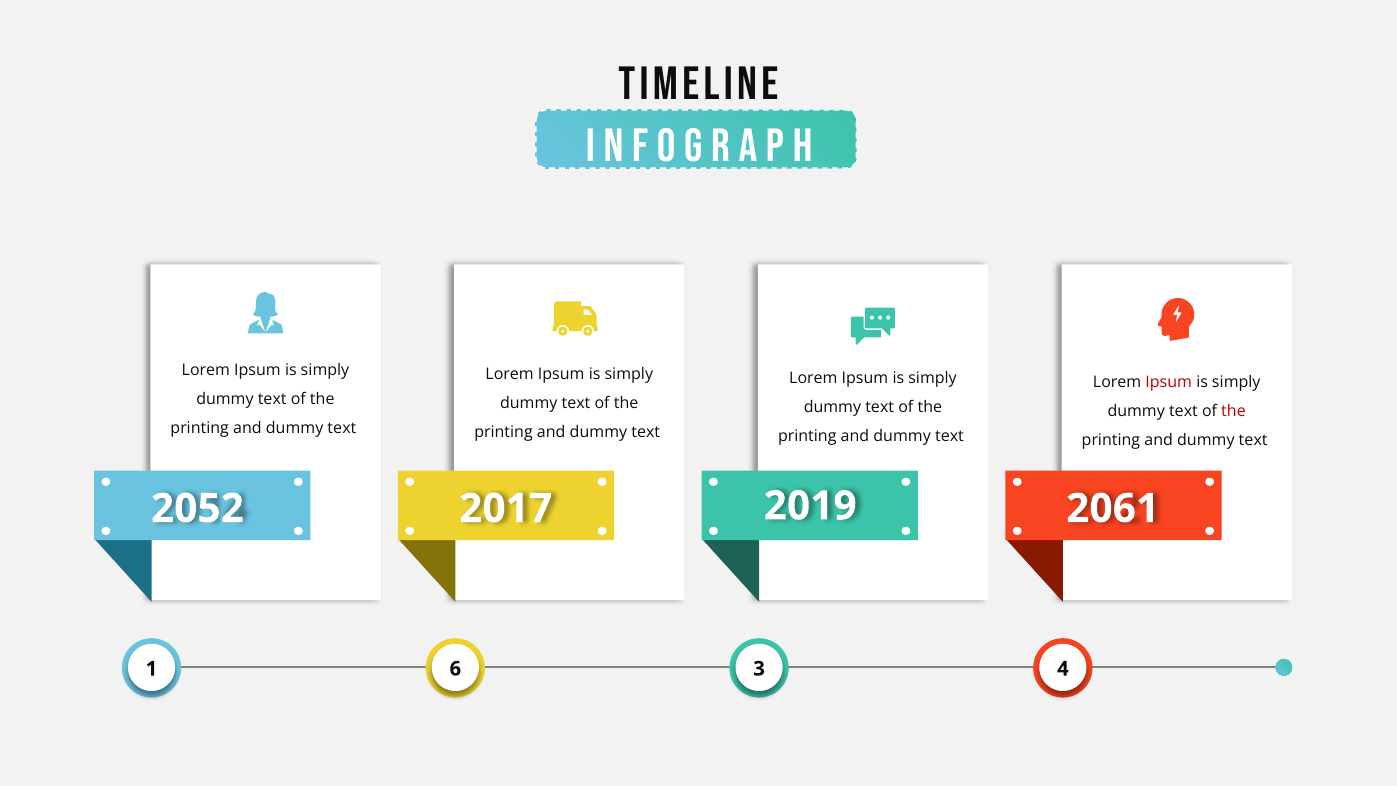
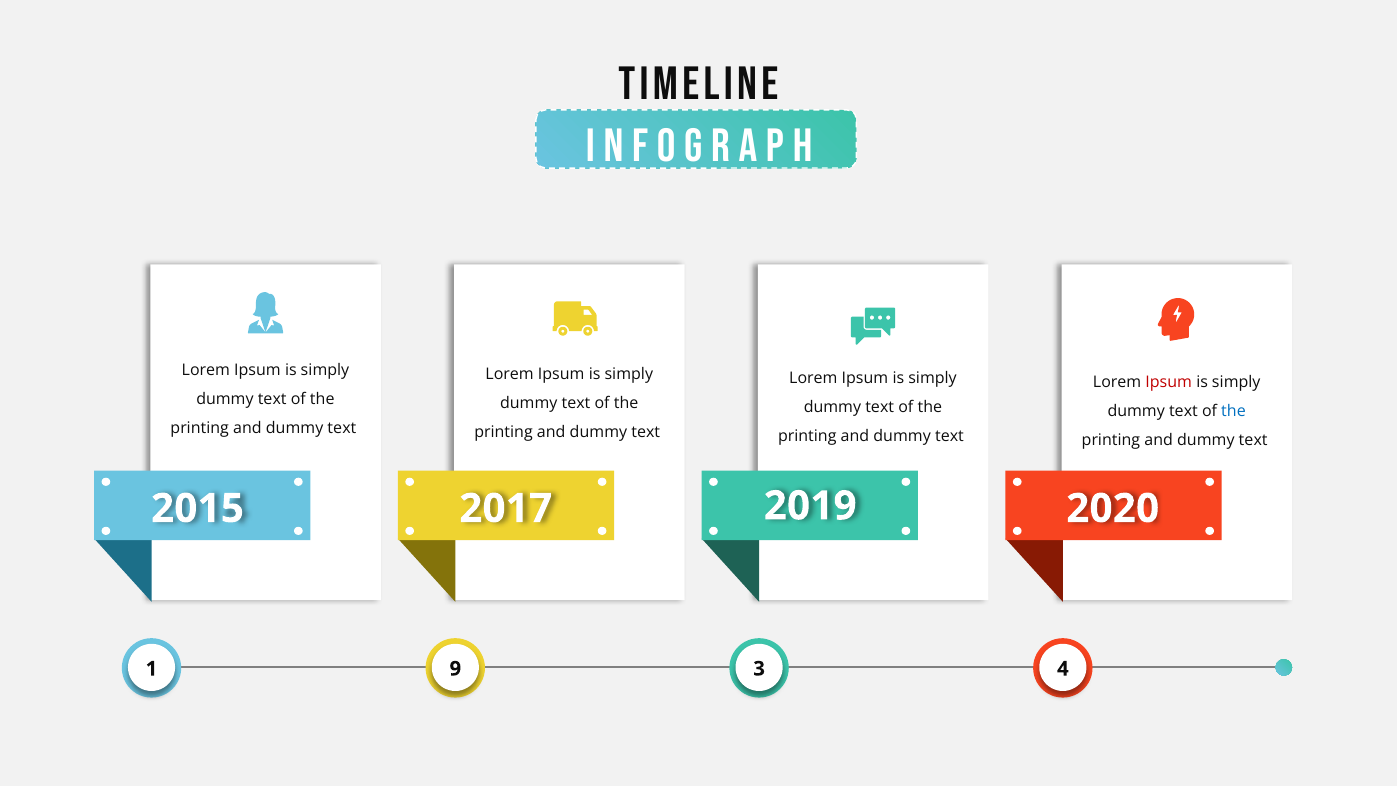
the colour: red -> blue (1233, 411)
2052: 2052 -> 2015 (197, 508)
2061: 2061 -> 2020 (1113, 508)
6: 6 -> 9 (455, 669)
